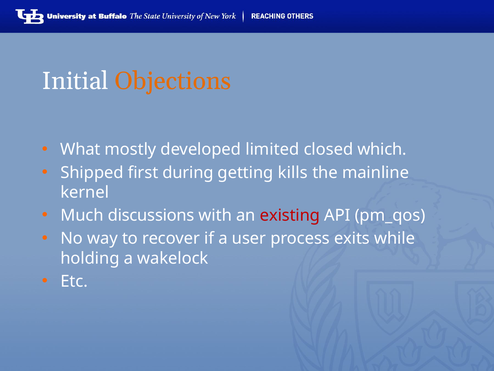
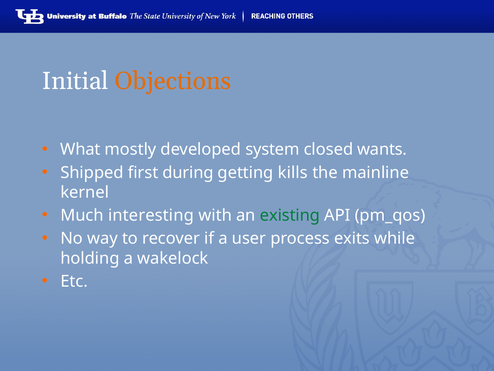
limited: limited -> system (272, 149)
which: which -> wants (382, 149)
discussions: discussions -> interesting (151, 215)
existing colour: red -> green (290, 215)
